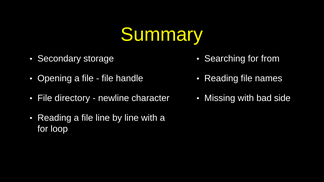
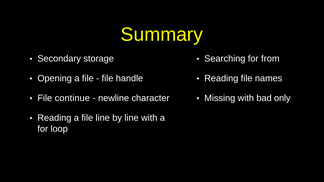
directory: directory -> continue (72, 98)
side: side -> only (282, 98)
